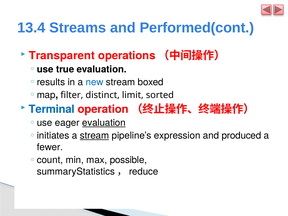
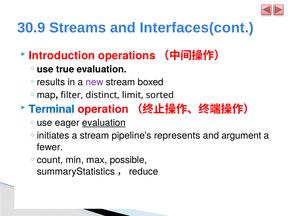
13.4: 13.4 -> 30.9 (31, 28)
Performed(cont: Performed(cont -> Interfaces(cont (197, 28)
Transparent: Transparent -> Introduction (62, 56)
new colour: blue -> purple (95, 82)
stream underline: present -> none (94, 136)
expression: expression -> represents (177, 136)
produced: produced -> argument (241, 136)
